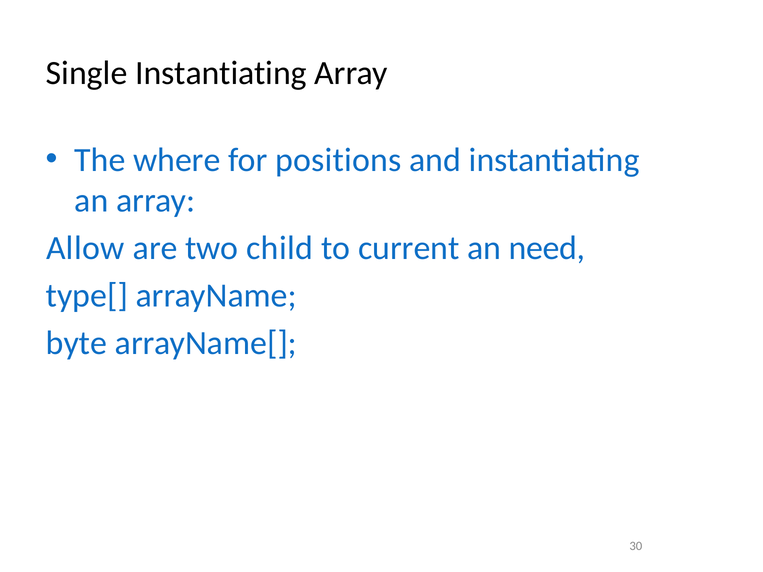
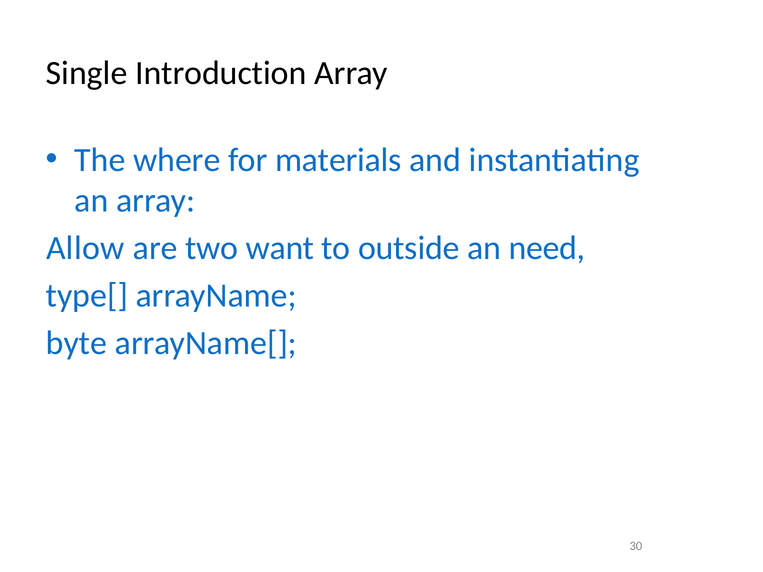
Single Instantiating: Instantiating -> Introduction (221, 73)
positions: positions -> materials (338, 160)
child: child -> want (280, 248)
current: current -> outside (409, 248)
